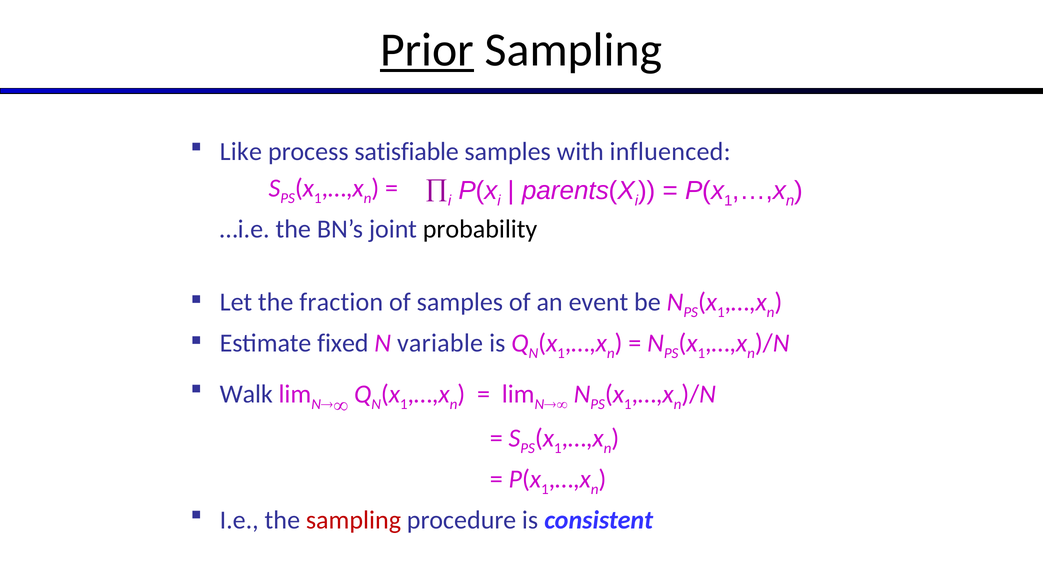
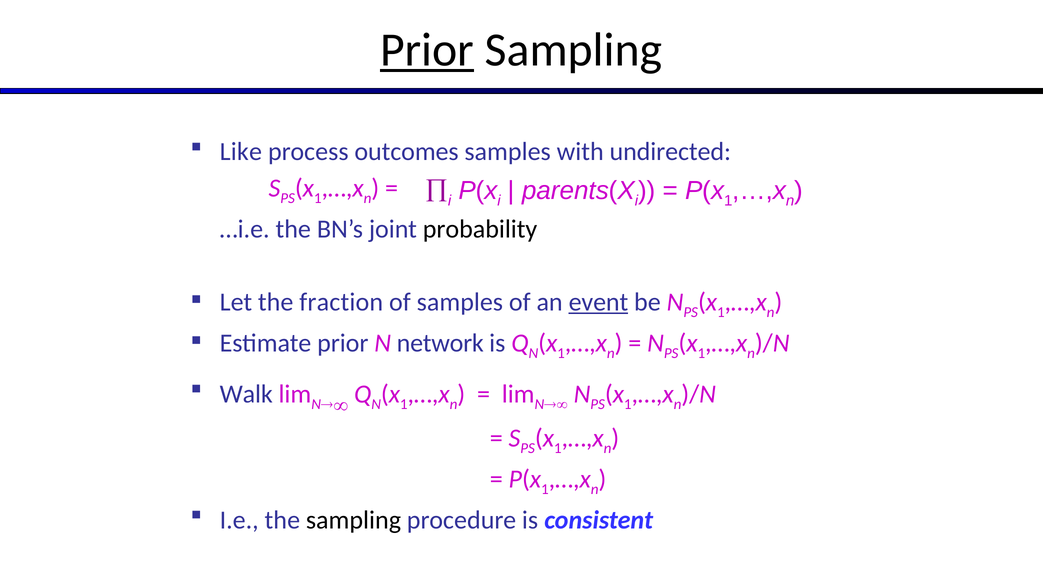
satisfiable: satisfiable -> outcomes (407, 152)
influenced: influenced -> undirected (670, 152)
event underline: none -> present (598, 302)
Estimate fixed: fixed -> prior (343, 343)
variable: variable -> network (440, 343)
sampling colour: red -> black (353, 520)
